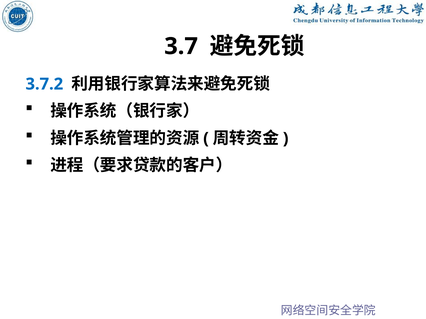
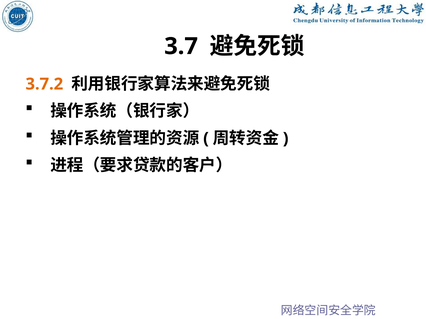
3.7.2 colour: blue -> orange (44, 84)
